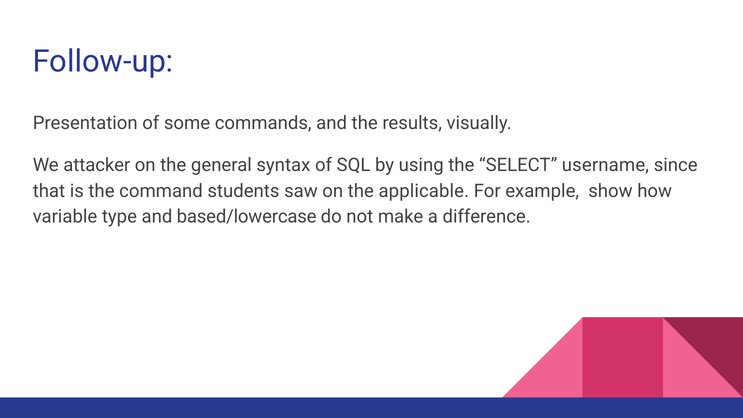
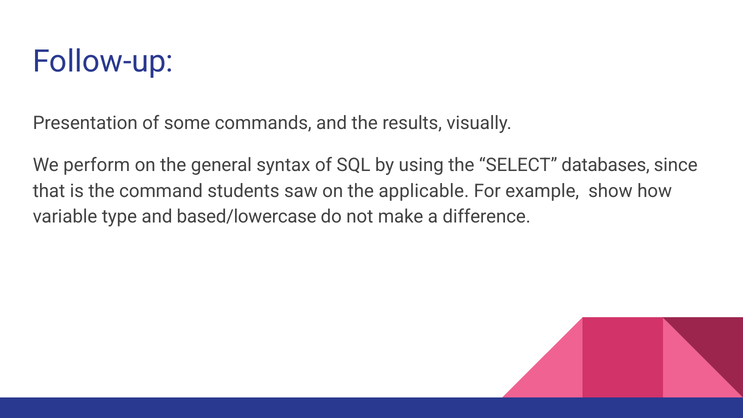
attacker: attacker -> perform (97, 165)
username: username -> databases (606, 165)
